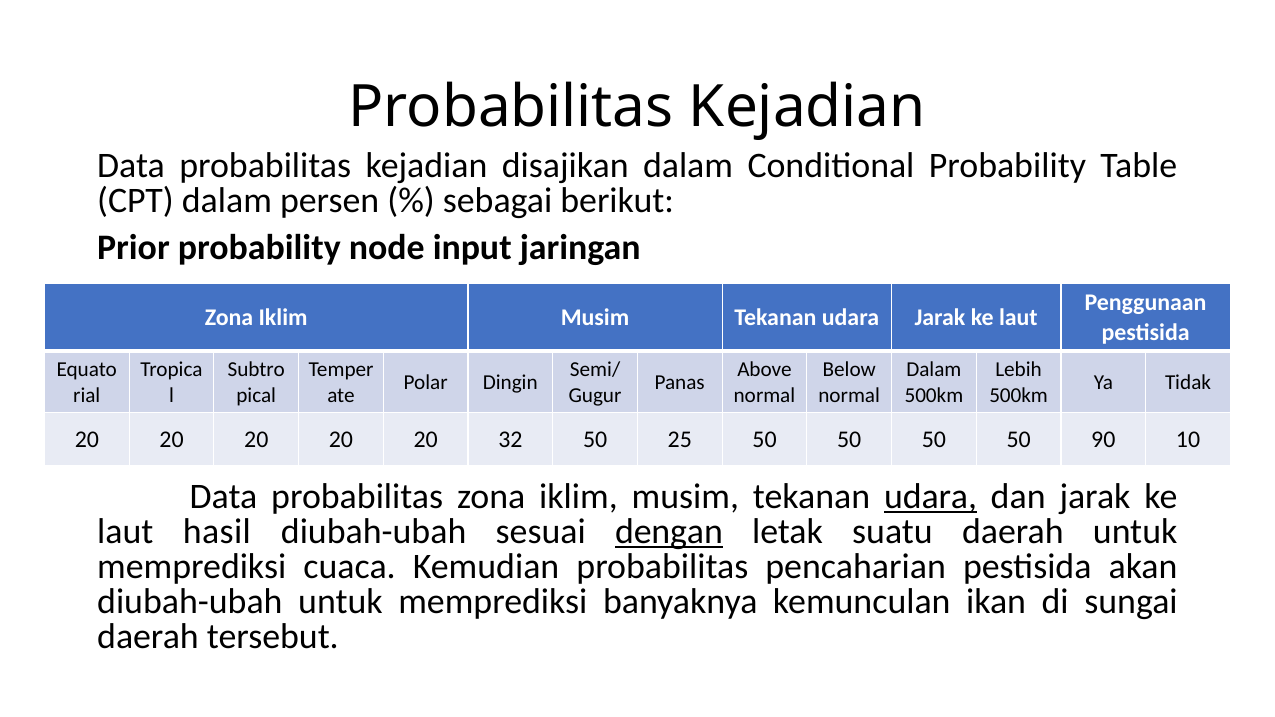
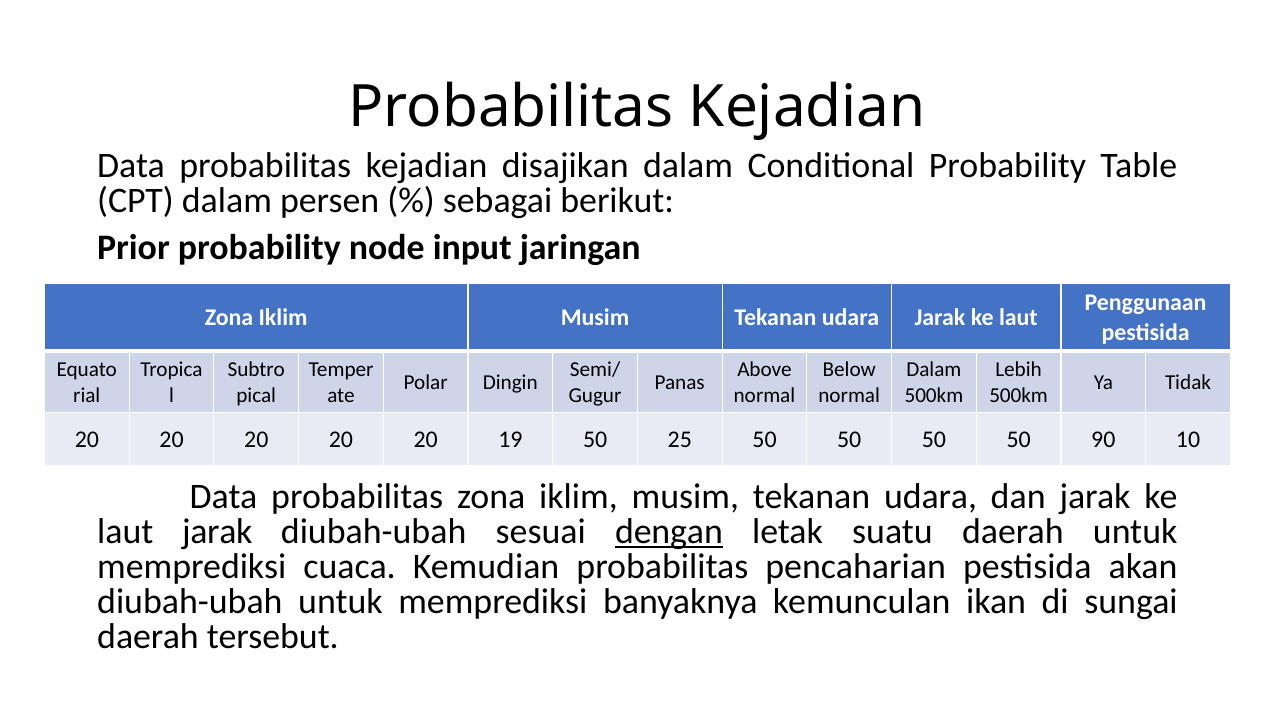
32: 32 -> 19 (510, 439)
udara underline: present -> none (931, 497)
laut hasil: hasil -> jarak (217, 532)
